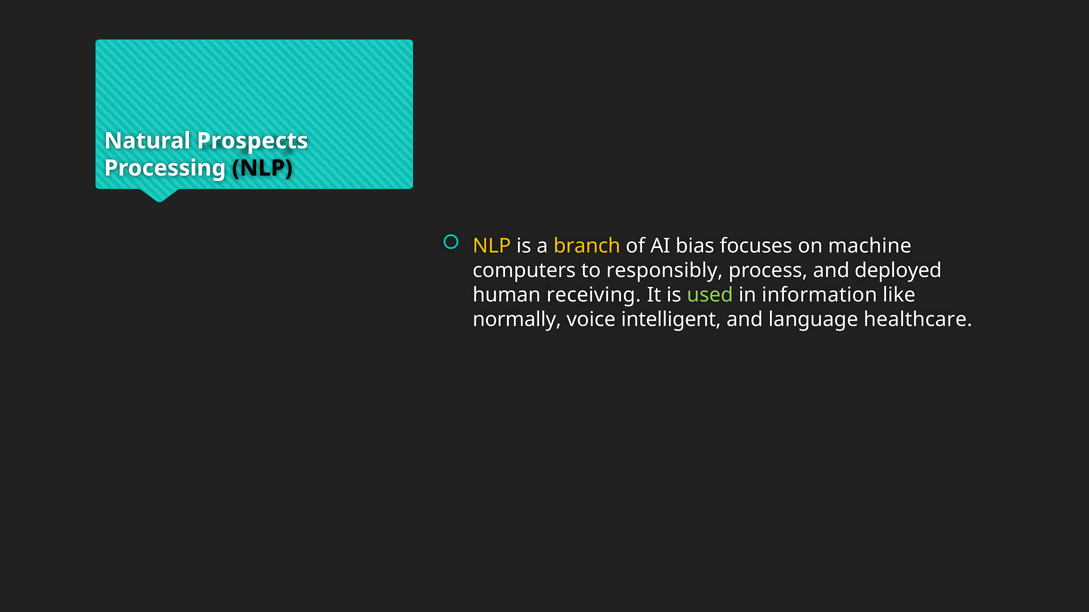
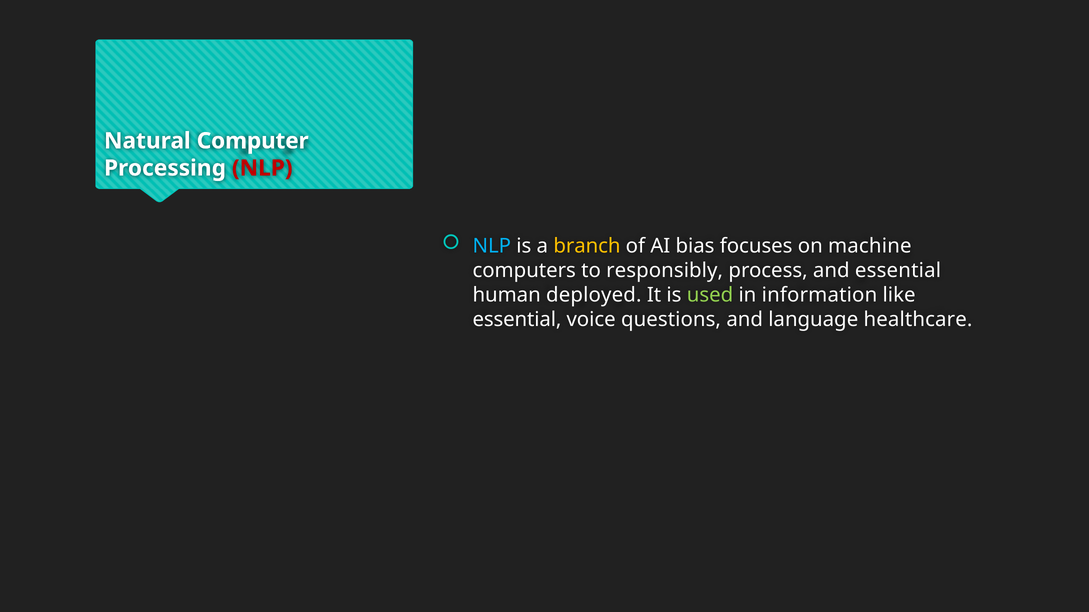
Prospects: Prospects -> Computer (253, 141)
NLP colour: black -> red (262, 168)
NLP colour: yellow -> light blue (492, 246)
and deployed: deployed -> essential (898, 271)
receiving: receiving -> deployed (594, 295)
normally: normally -> essential (517, 320)
intelligent: intelligent -> questions (671, 320)
